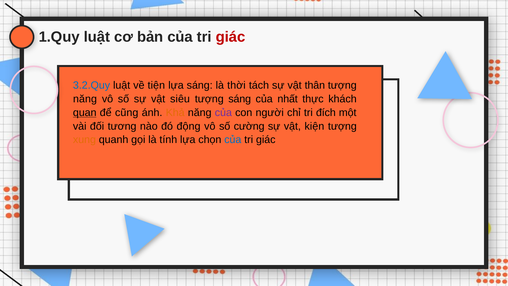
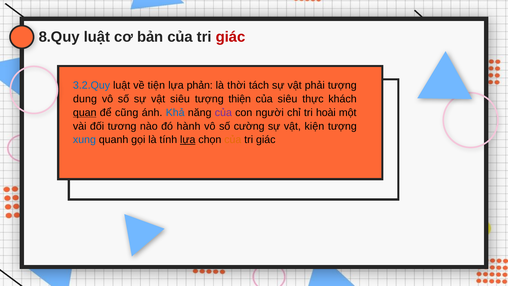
1.Quy: 1.Quy -> 8.Quy (59, 37)
lựa sáng: sáng -> phản (200, 85)
thân: thân -> phải (315, 85)
năng: năng -> dung (85, 99)
tượng sáng: sáng -> thiện (240, 99)
của nhất: nhất -> siêu (288, 99)
Khả colour: orange -> blue (175, 113)
đích: đích -> hoài (326, 113)
động: động -> hành (189, 126)
xung colour: orange -> blue (84, 140)
lựa underline: none -> present (188, 140)
của colour: blue -> orange (233, 140)
